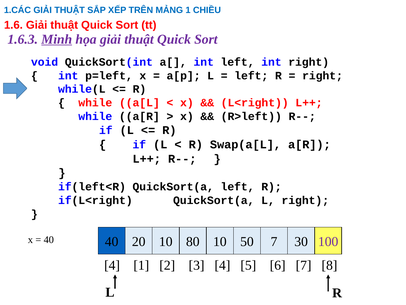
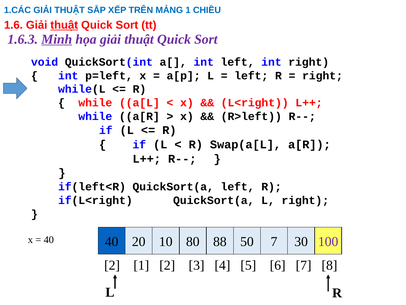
thuật underline: none -> present (64, 25)
80 10: 10 -> 88 (220, 241)
4: 4 -> 2 (112, 265)
